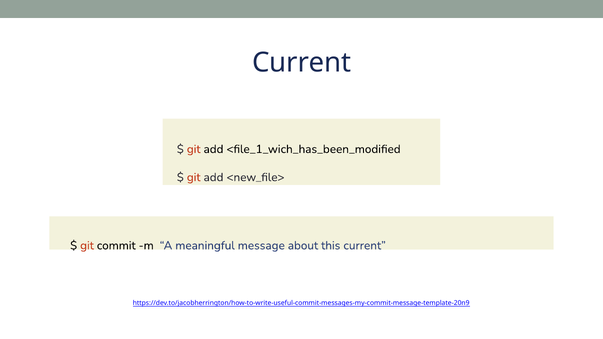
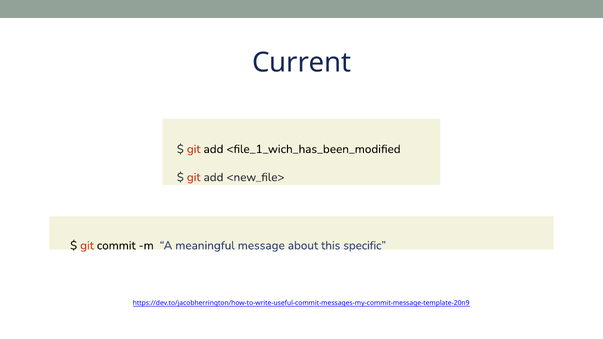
this current: current -> specific (365, 246)
